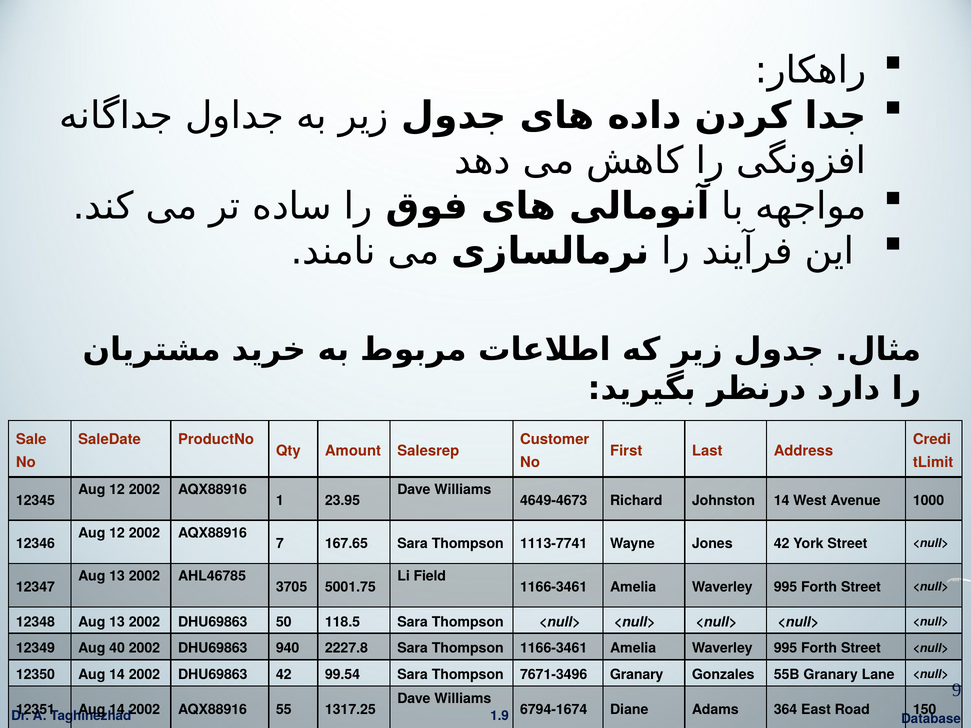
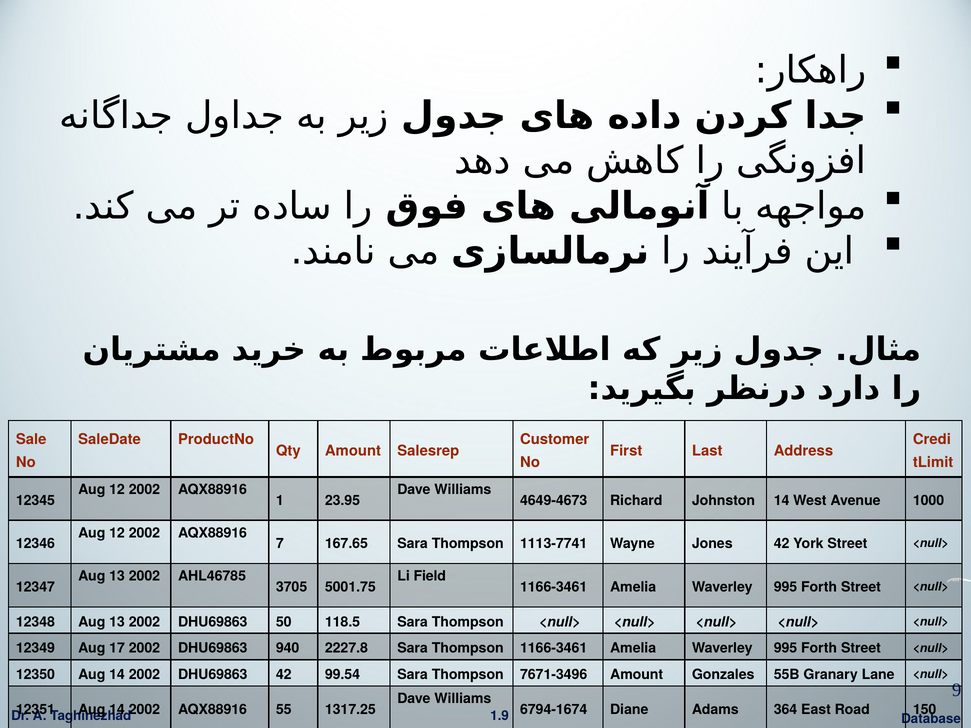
40: 40 -> 17 (117, 649)
7671-3496 Granary: Granary -> Amount (637, 675)
